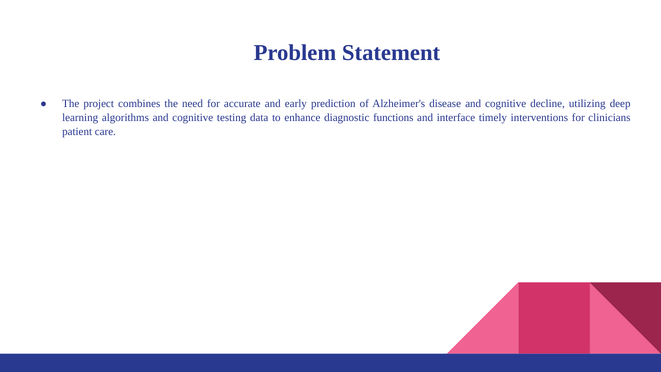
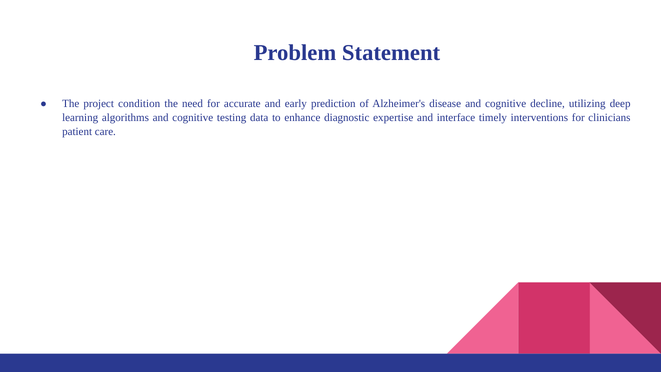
combines: combines -> condition (139, 104)
functions: functions -> expertise (393, 118)
